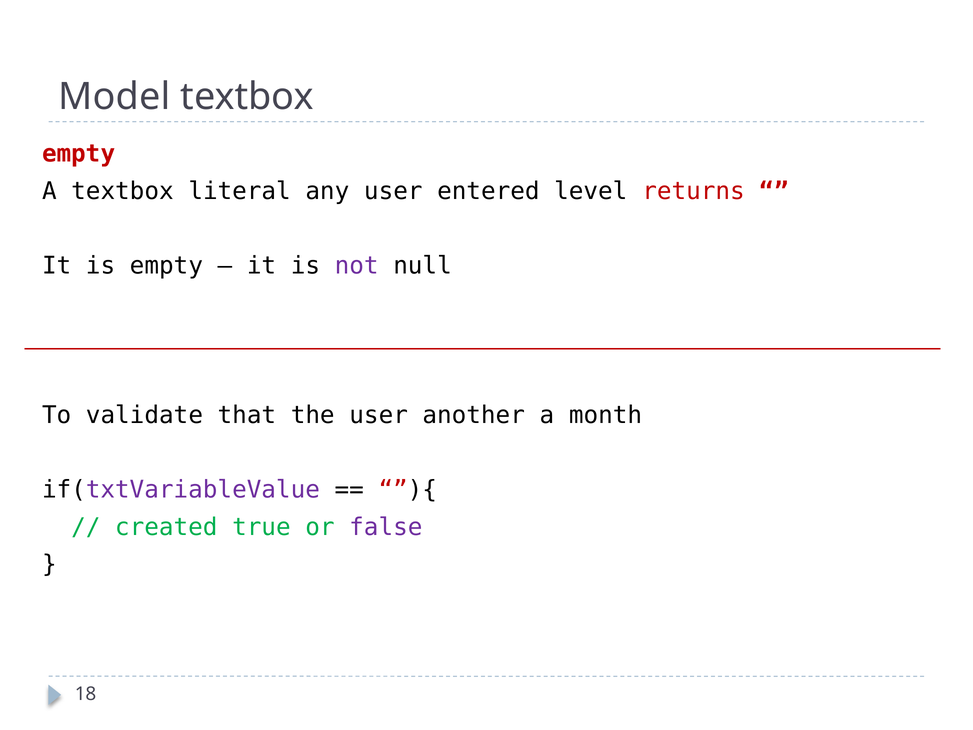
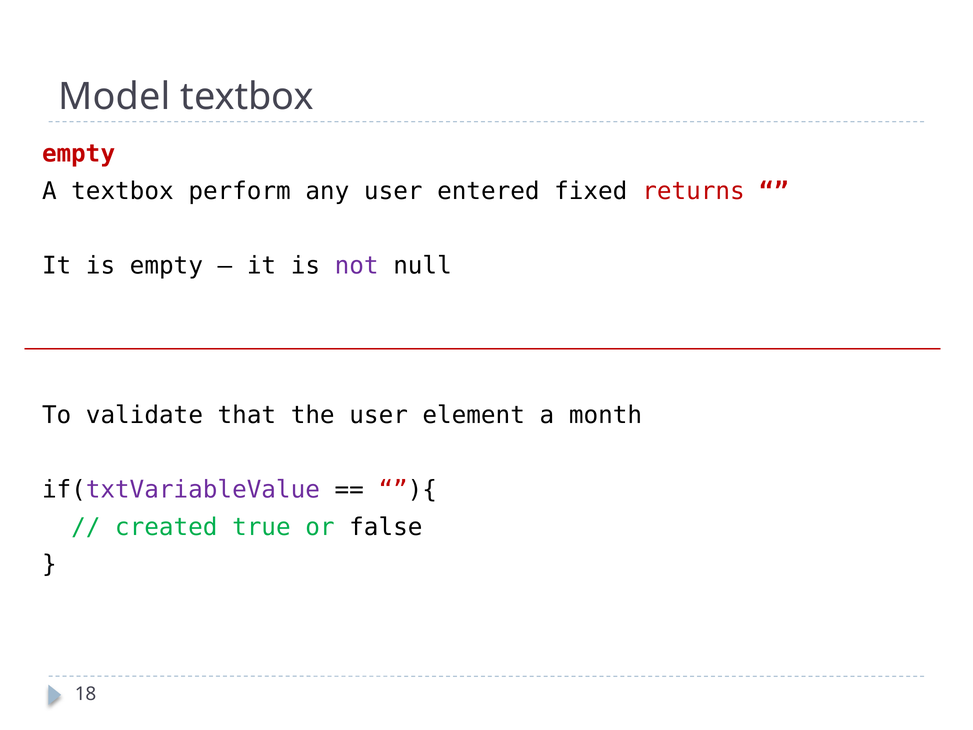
literal: literal -> perform (240, 191)
level: level -> fixed (591, 191)
another: another -> element (474, 415)
false colour: purple -> black (386, 527)
